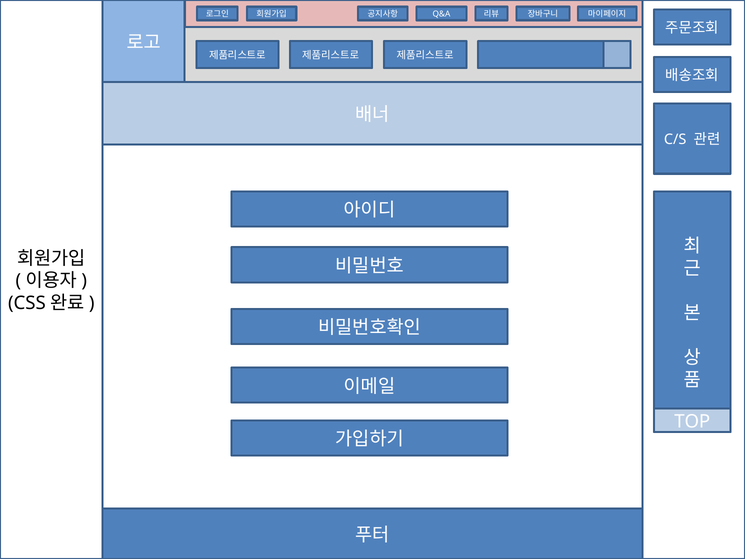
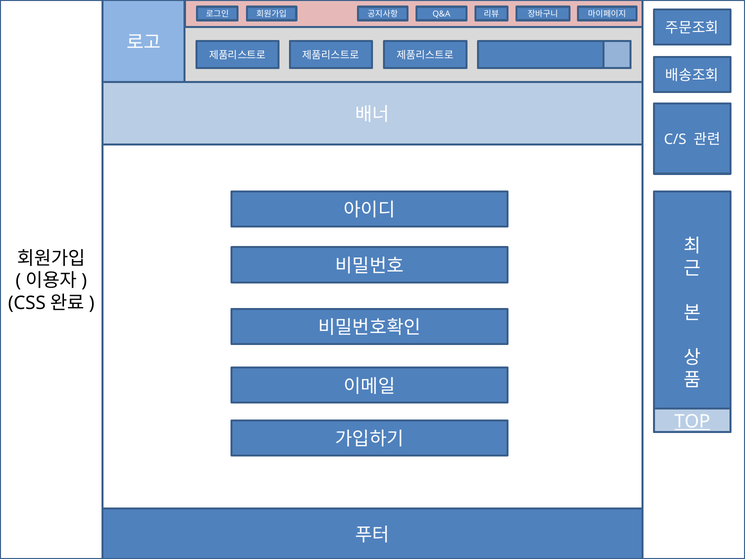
TOP underline: none -> present (692, 421)
